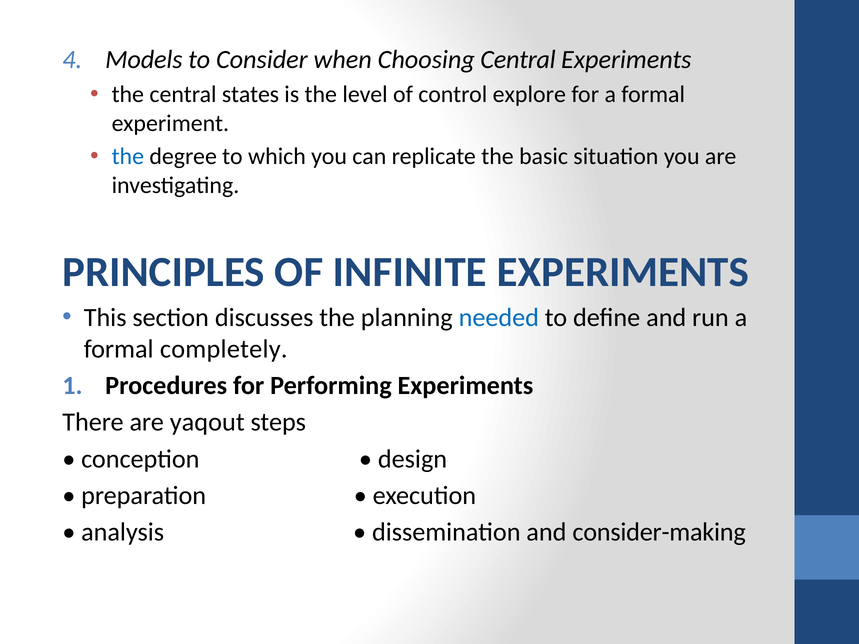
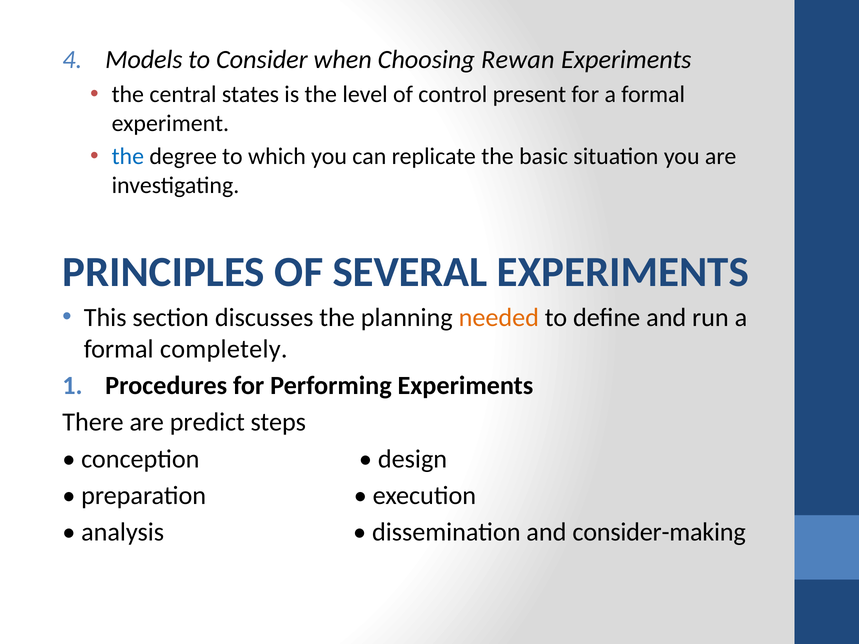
Choosing Central: Central -> Rewan (518, 60)
explore: explore -> present (529, 95)
INFINITE: INFINITE -> SEVERAL (410, 272)
needed colour: blue -> orange (499, 318)
yaqout: yaqout -> predict (207, 422)
